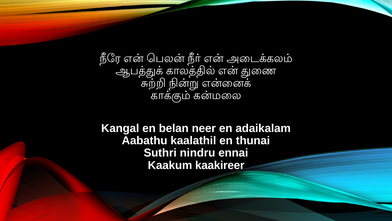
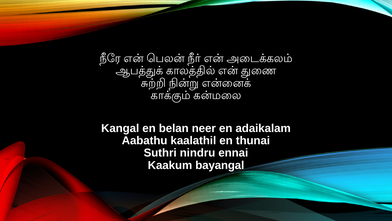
kaakireer: kaakireer -> bayangal (220, 165)
